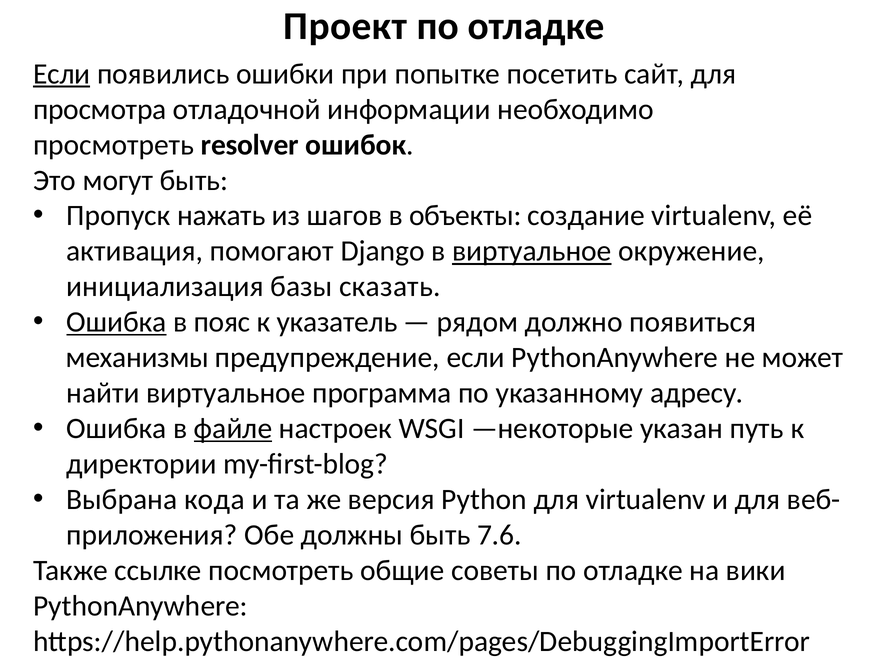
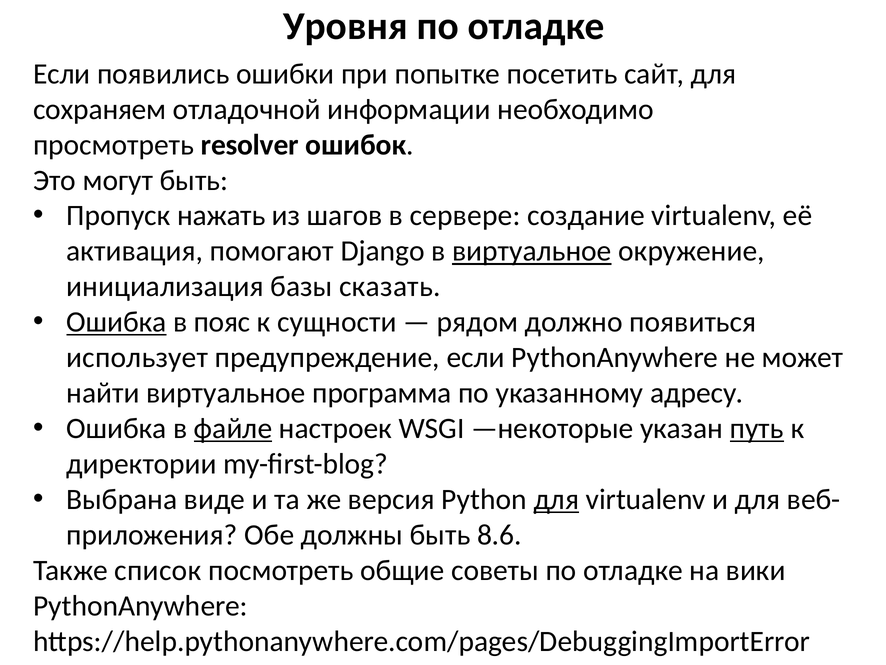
Проект: Проект -> Уровня (345, 26)
Если underline: present -> none (62, 74)
просмотра: просмотра -> сохраняем (100, 109)
объекты: объекты -> сервере (465, 216)
указатель: указатель -> сущности (337, 322)
механизмы: механизмы -> использует (137, 357)
путь underline: none -> present (757, 428)
кода: кода -> виде (215, 499)
для underline: none -> present (556, 499)
7.6: 7.6 -> 8.6 (499, 535)
ссылке: ссылке -> список (158, 570)
